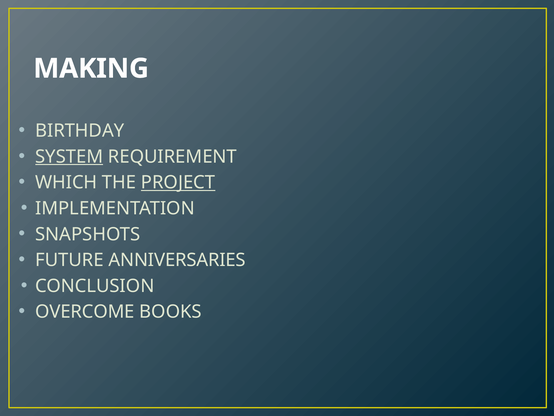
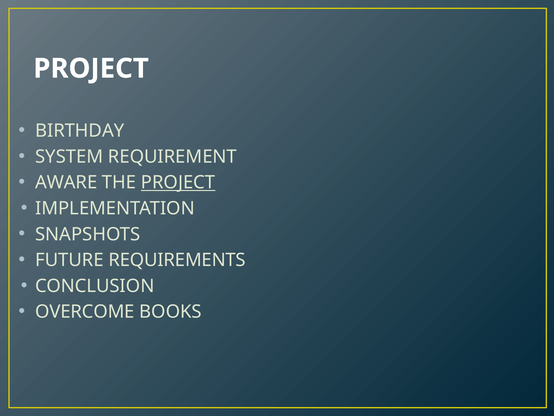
MAKING: MAKING -> PROJECT (91, 68)
SYSTEM underline: present -> none (69, 156)
WHICH: WHICH -> AWARE (66, 182)
ANNIVERSARIES: ANNIVERSARIES -> REQUIREMENTS (177, 260)
